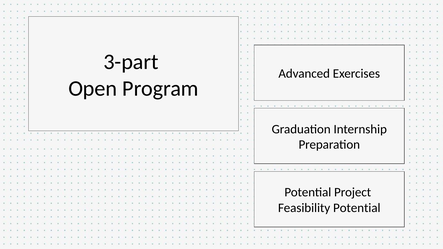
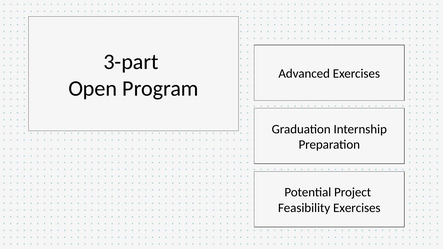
Feasibility Potential: Potential -> Exercises (357, 208)
